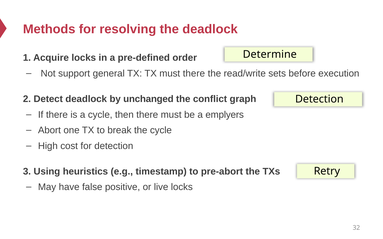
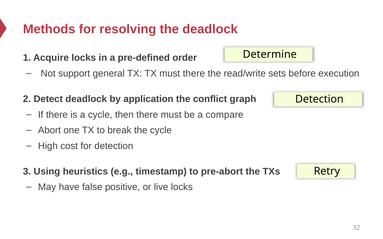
unchanged: unchanged -> application (148, 99)
emplyers: emplyers -> compare (225, 115)
